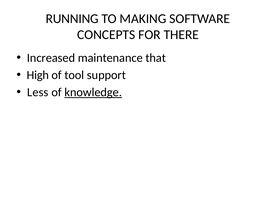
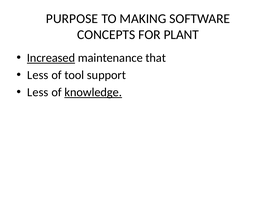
RUNNING: RUNNING -> PURPOSE (72, 19)
THERE: THERE -> PLANT (181, 35)
Increased underline: none -> present (51, 58)
High: High -> Less (38, 75)
